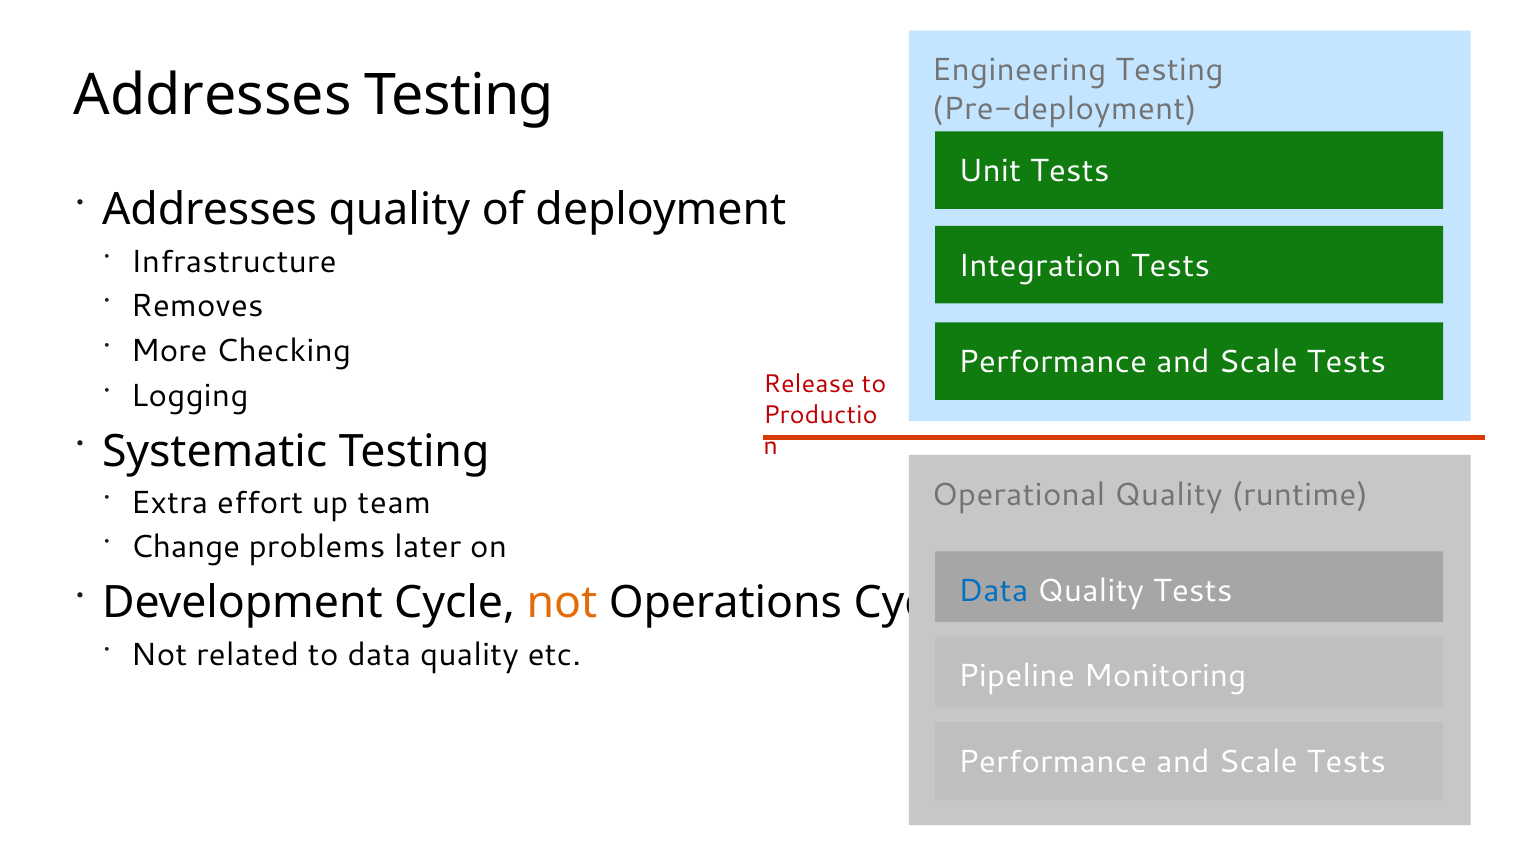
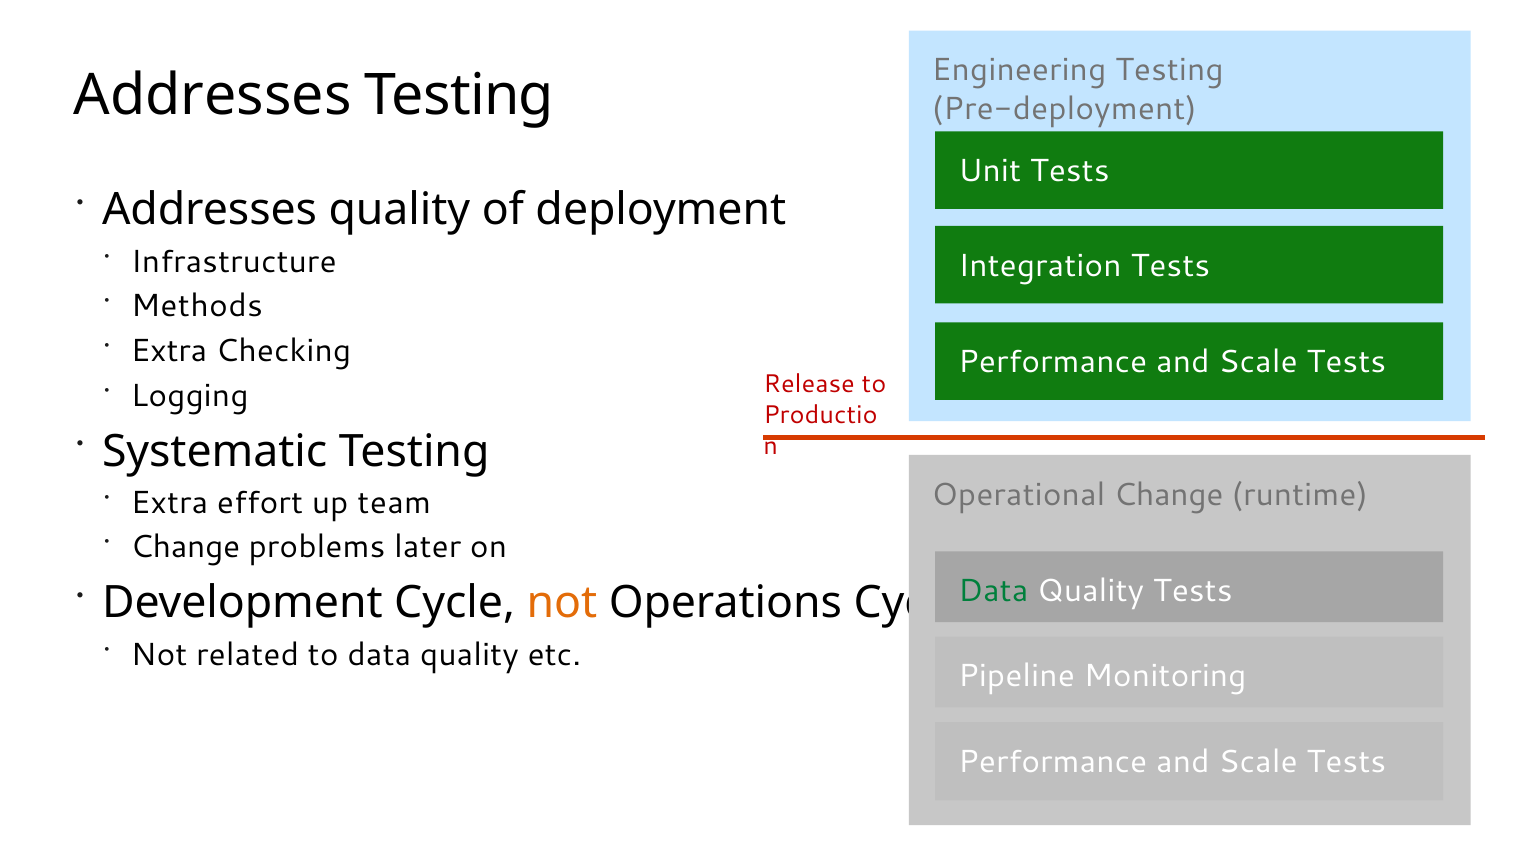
Removes: Removes -> Methods (197, 306)
More: More -> Extra (169, 351)
Operational Quality: Quality -> Change (1169, 494)
Data colour: blue -> green (993, 591)
